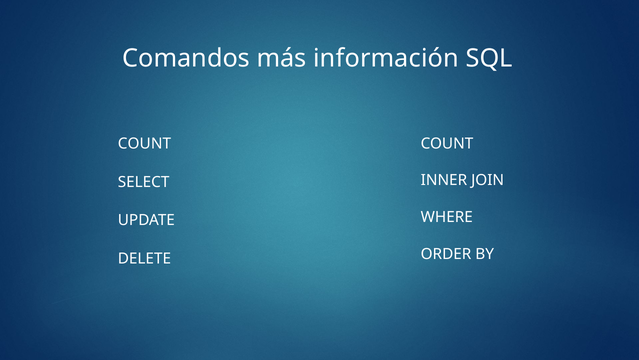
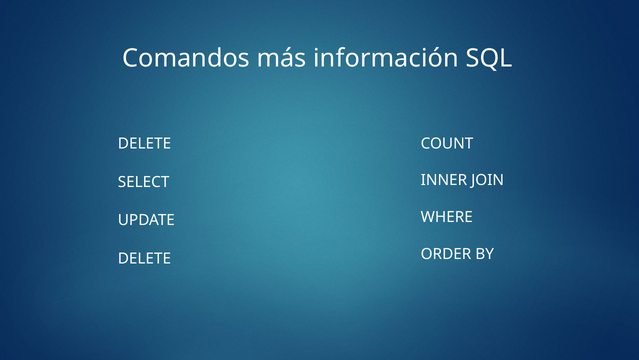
COUNT: COUNT -> DELETE (144, 143)
